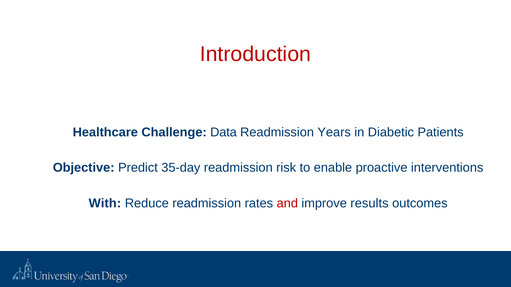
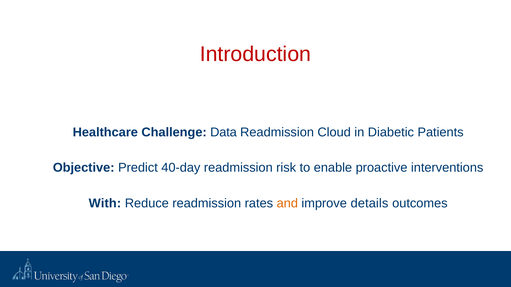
Years: Years -> Cloud (334, 133)
35-day: 35-day -> 40-day (181, 168)
and colour: red -> orange (287, 204)
results: results -> details (369, 204)
